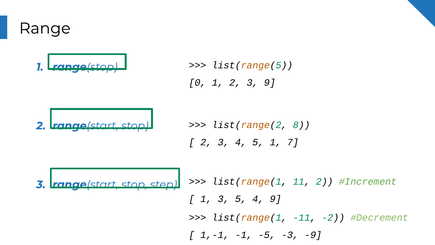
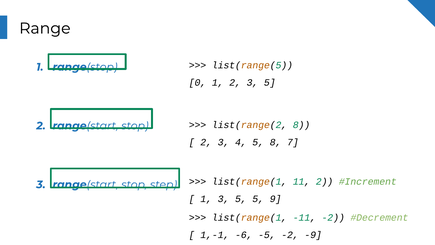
2 3 9: 9 -> 5 (270, 83)
5 1: 1 -> 8 (276, 142)
5 4: 4 -> 5 (258, 199)
-1: -1 -> -6 (244, 235)
-5 -3: -3 -> -2 (290, 235)
